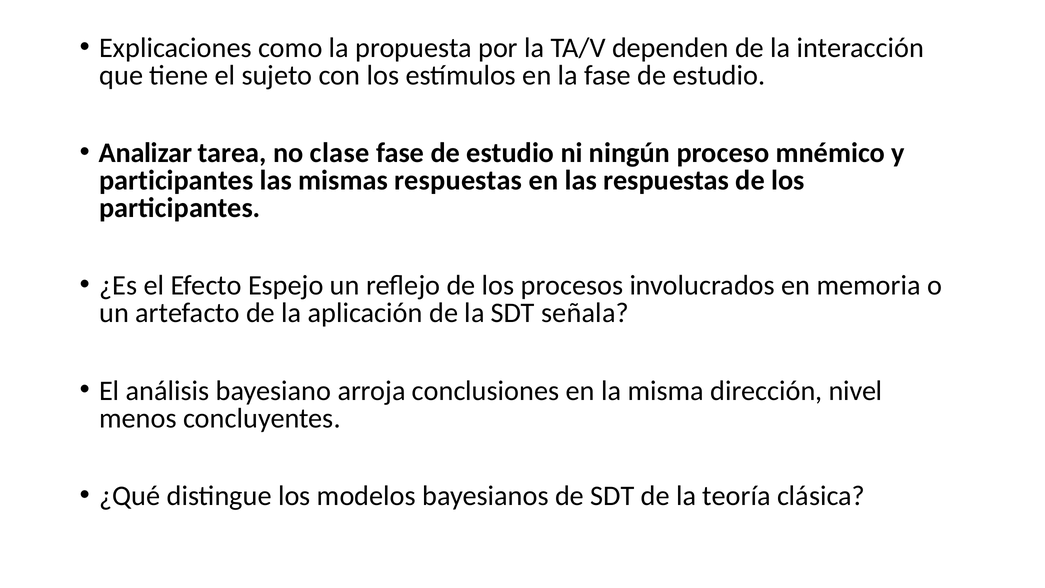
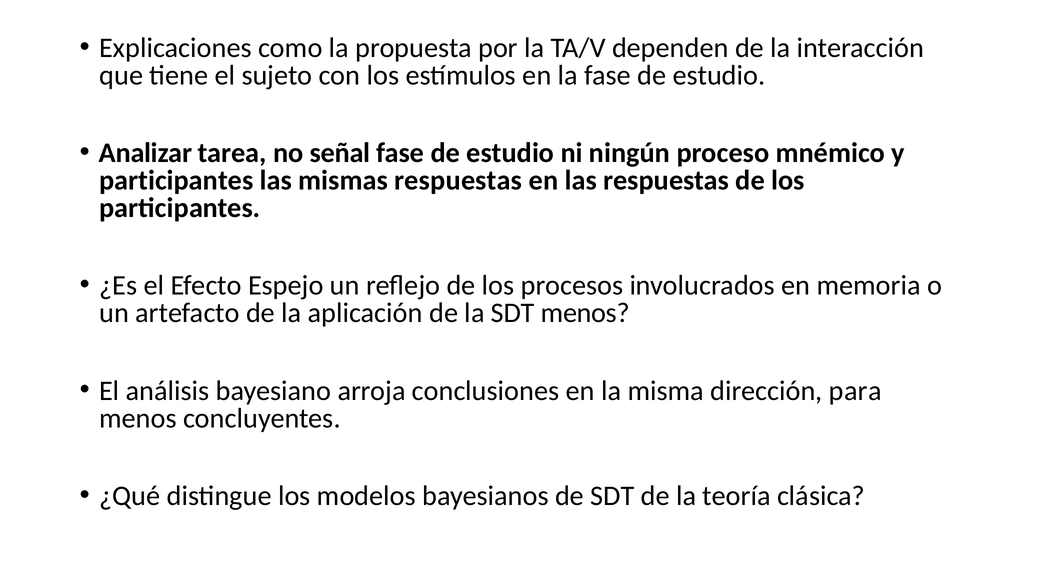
clase: clase -> señal (340, 153)
SDT señala: señala -> menos (585, 313)
nivel: nivel -> para (855, 391)
